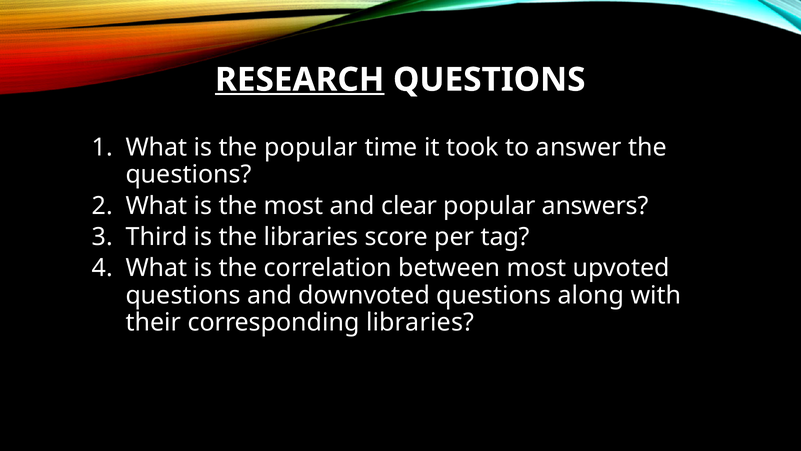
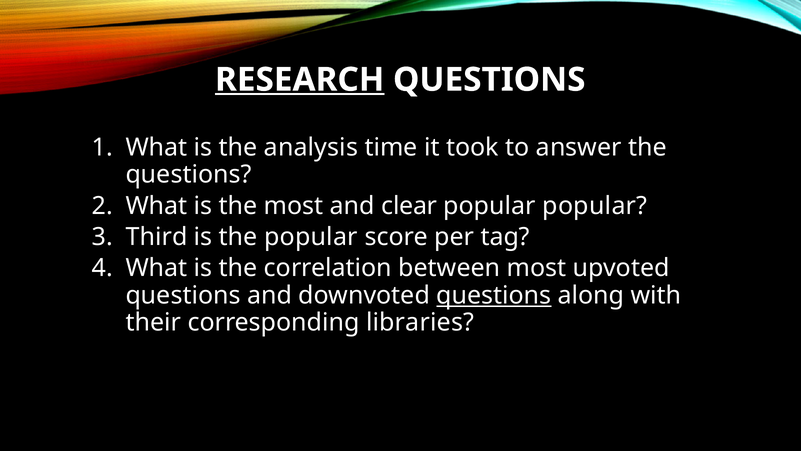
the popular: popular -> analysis (311, 147)
popular answers: answers -> popular (595, 206)
the libraries: libraries -> popular (311, 237)
questions underline: none -> present (494, 295)
